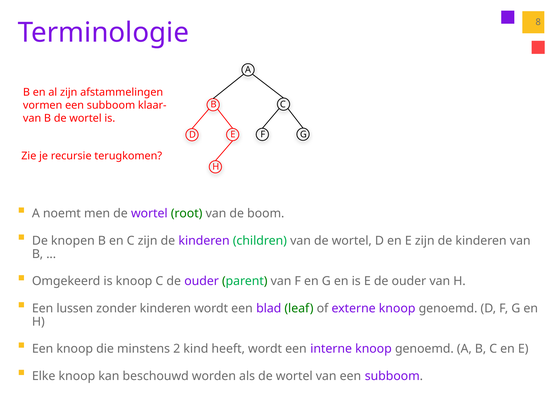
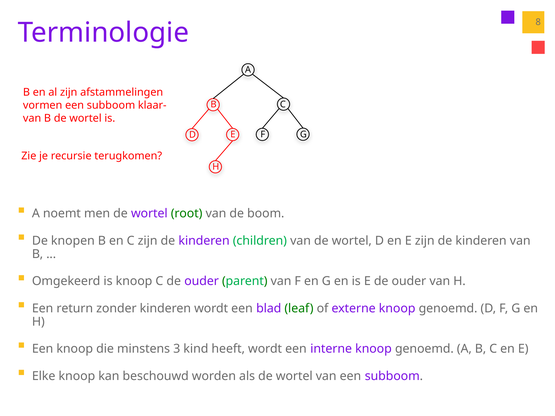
lussen: lussen -> return (75, 309)
2: 2 -> 3 (177, 349)
